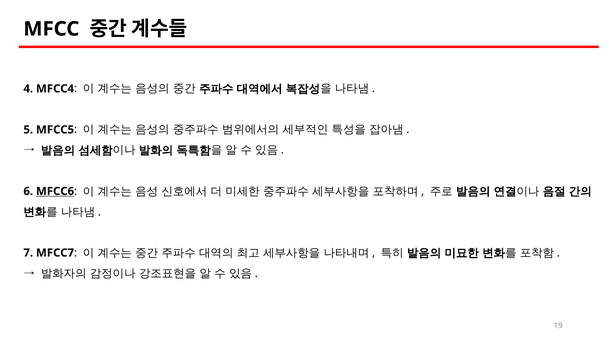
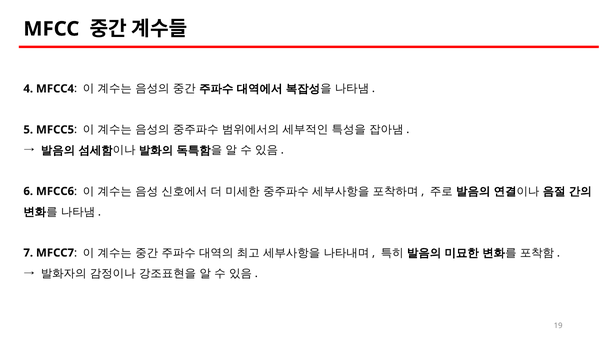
MFCC6 underline: present -> none (55, 192)
